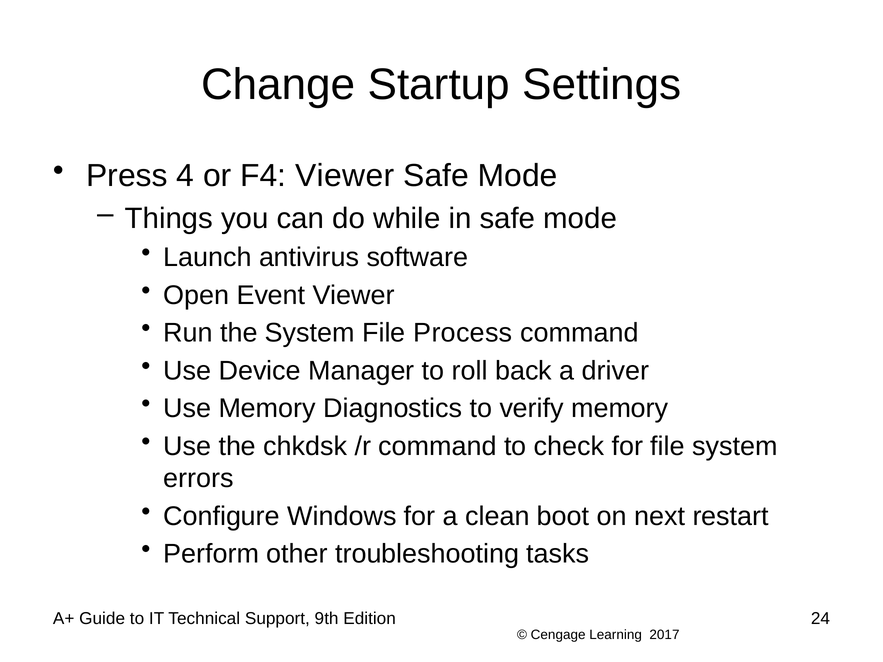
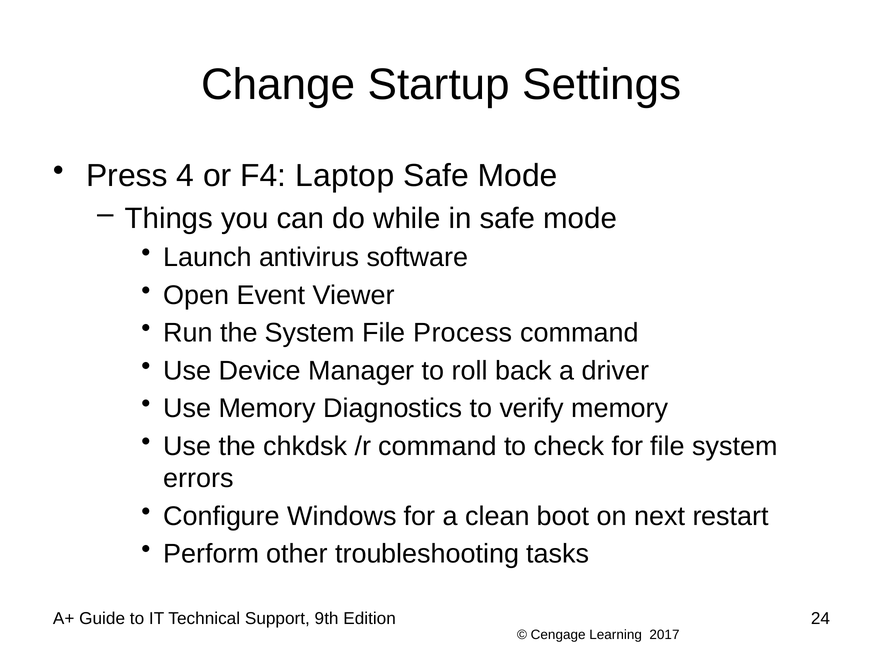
F4 Viewer: Viewer -> Laptop (345, 176)
